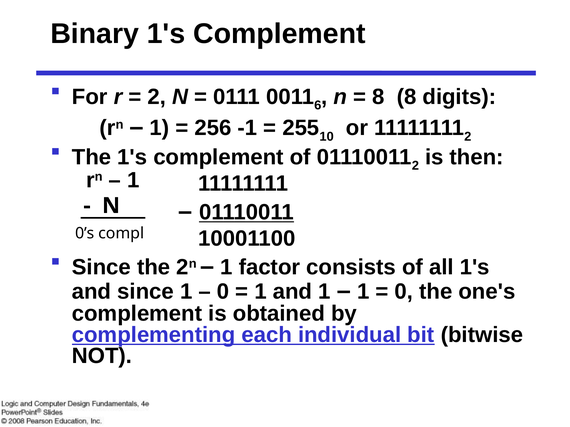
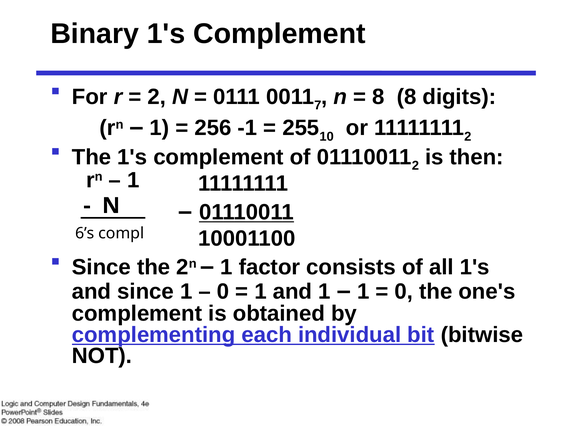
6: 6 -> 7 (318, 105)
0’s: 0’s -> 6’s (85, 234)
